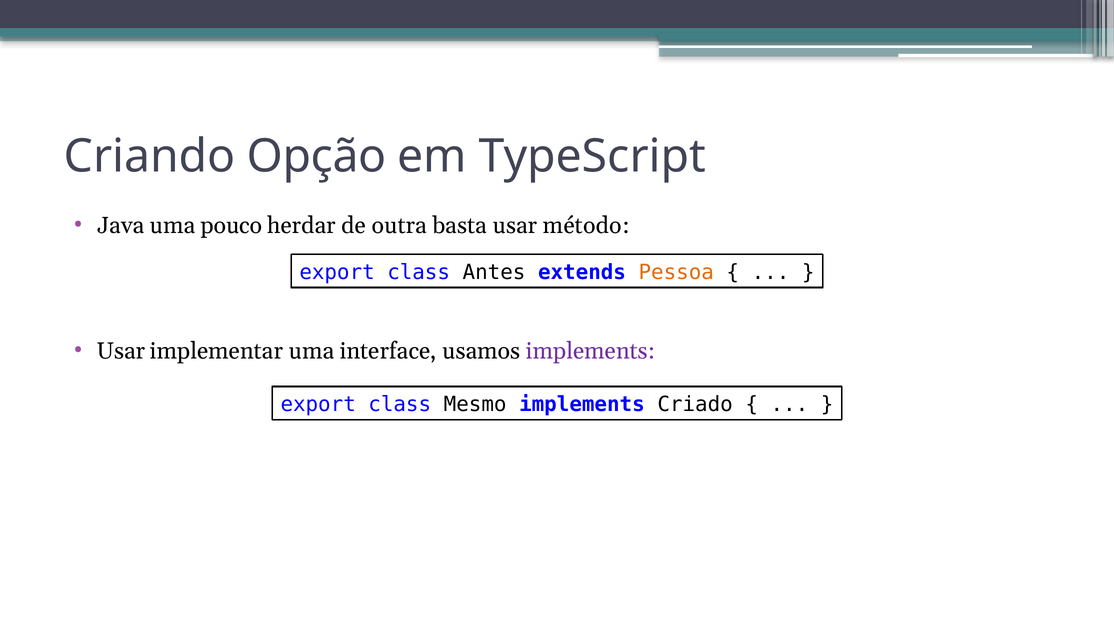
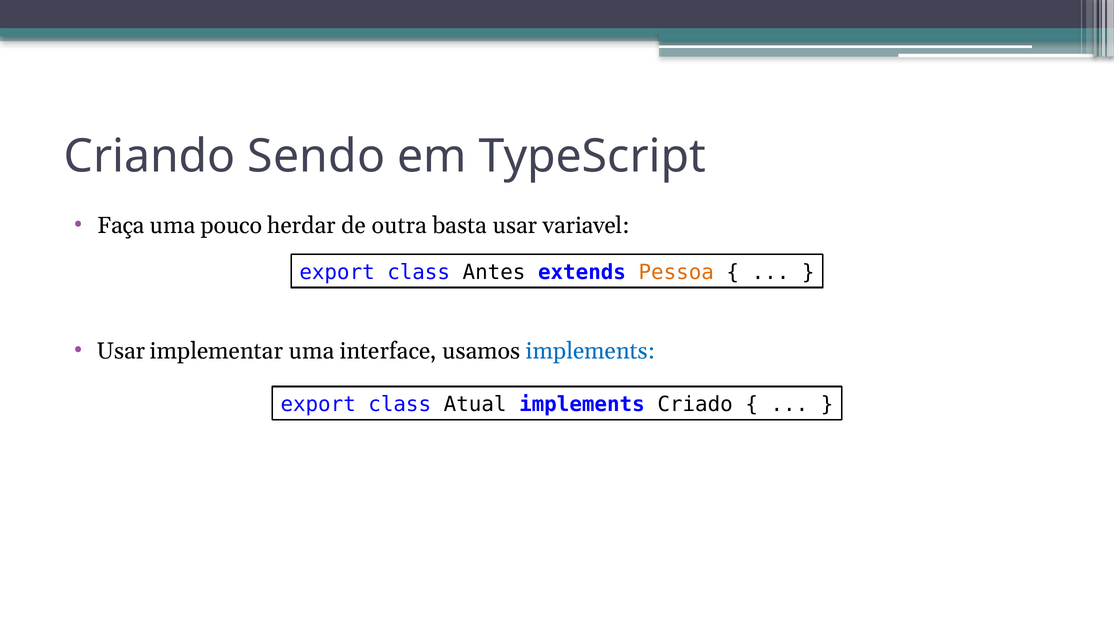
Opção: Opção -> Sendo (316, 156)
Java: Java -> Faça (121, 225)
método: método -> variavel (586, 225)
implements colour: purple -> blue (591, 351)
Mesmo: Mesmo -> Atual (475, 404)
